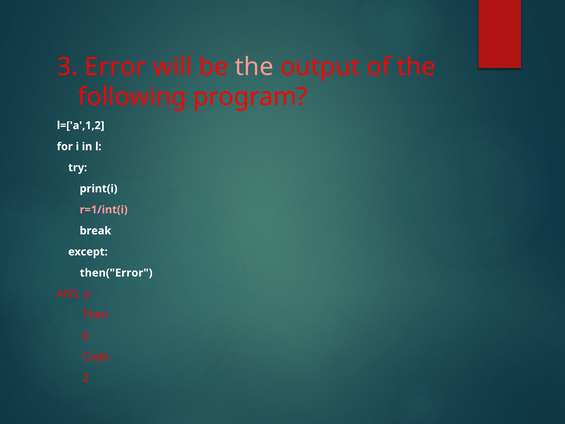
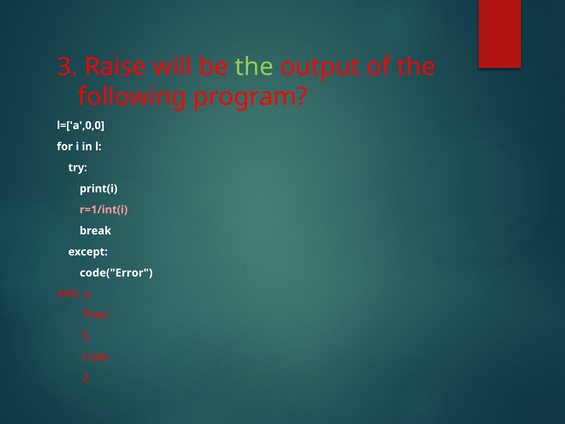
Error: Error -> Raise (115, 67)
the colour: pink -> light green (254, 67)
l=['a',1,2: l=['a',1,2 -> l=['a',0,0 (81, 125)
then("Error: then("Error -> code("Error (116, 273)
